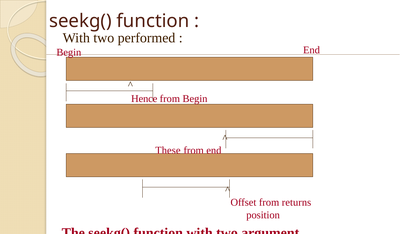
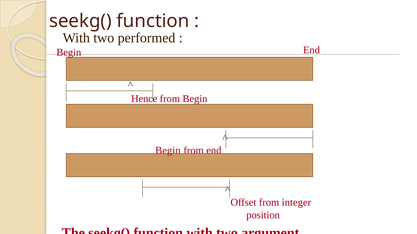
These: These -> Begin (168, 151)
returns: returns -> integer (296, 203)
